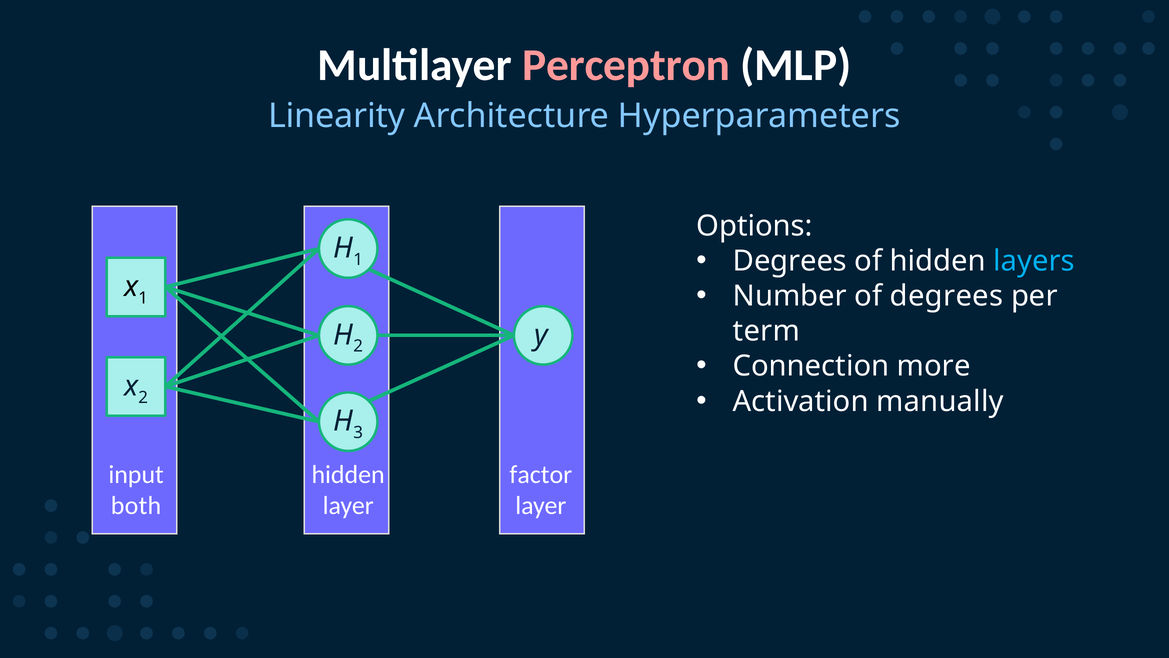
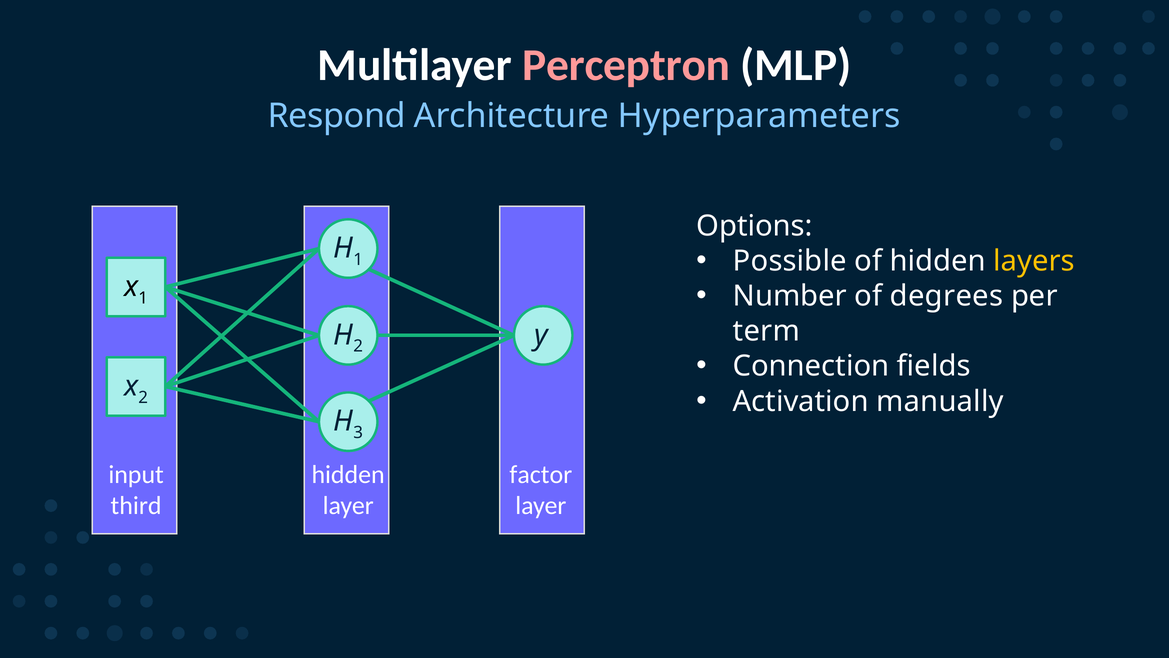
Linearity: Linearity -> Respond (337, 116)
Degrees: Degrees -> Possible (790, 261)
layers colour: light blue -> yellow (1034, 261)
more: more -> fields (934, 366)
both: both -> third (136, 505)
